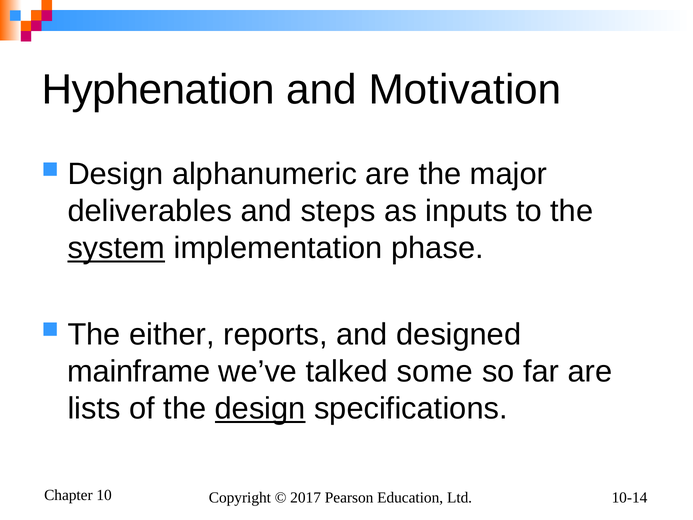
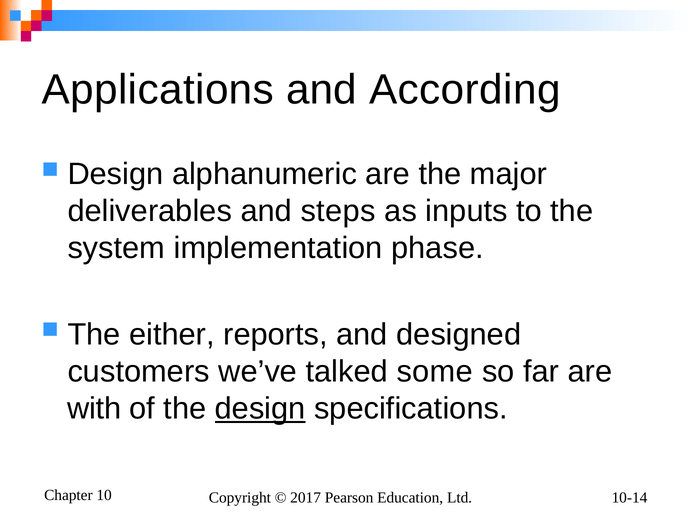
Hyphenation: Hyphenation -> Applications (158, 90)
Motivation: Motivation -> According (465, 90)
system underline: present -> none (116, 248)
mainframe: mainframe -> customers (139, 371)
lists: lists -> with (94, 408)
